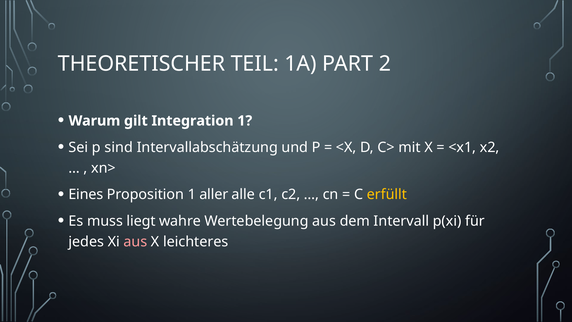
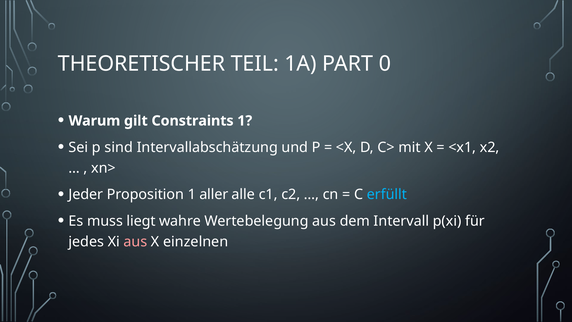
2: 2 -> 0 (385, 64)
Integration: Integration -> Constraints (193, 121)
Eines: Eines -> Jeder (86, 194)
erfüllt colour: yellow -> light blue (387, 194)
leichteres: leichteres -> einzelnen (196, 242)
